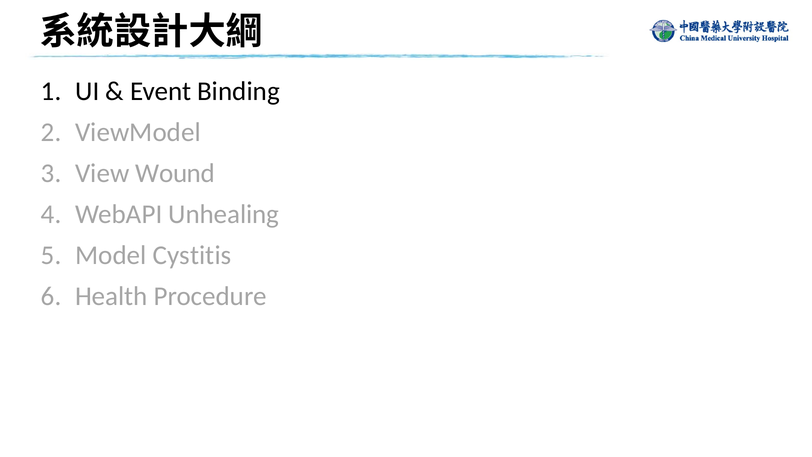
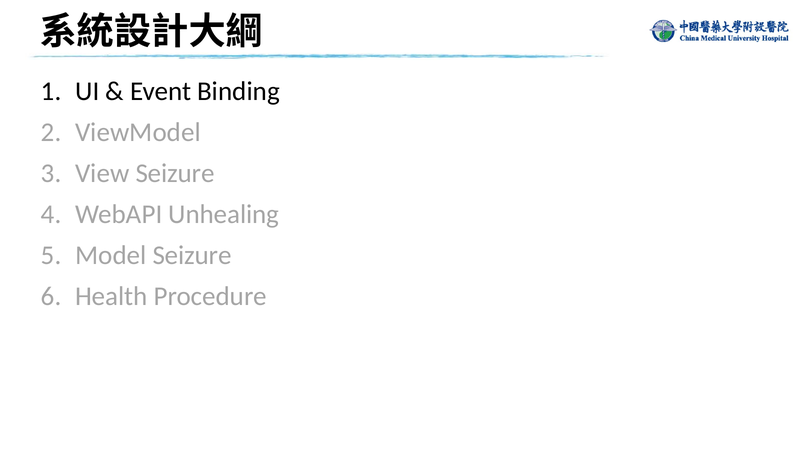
View Wound: Wound -> Seizure (175, 173)
Model Cystitis: Cystitis -> Seizure (192, 255)
